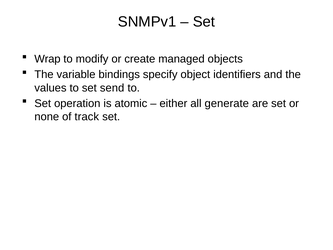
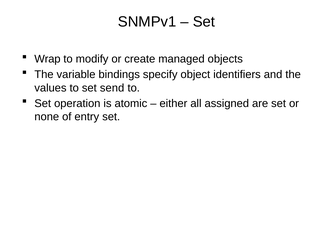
generate: generate -> assigned (227, 103)
track: track -> entry (87, 117)
